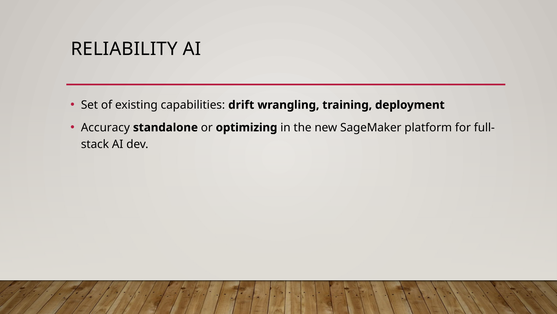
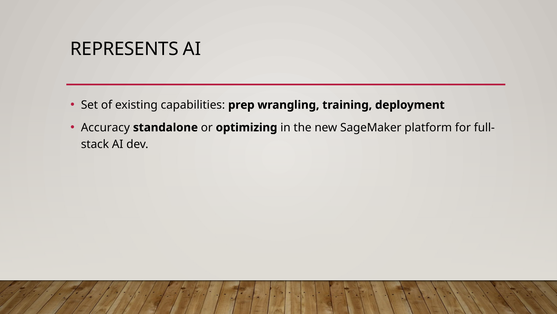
RELIABILITY: RELIABILITY -> REPRESENTS (124, 49)
drift: drift -> prep (241, 105)
